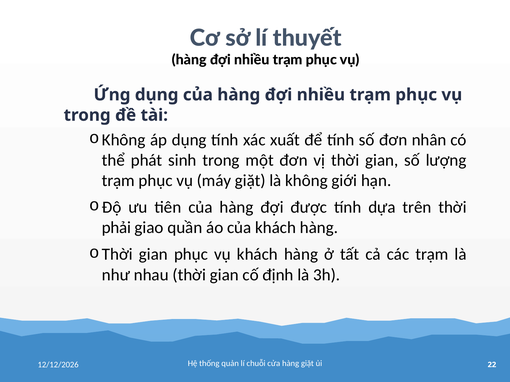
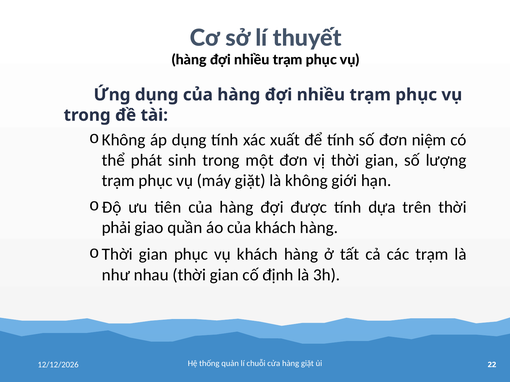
nhân: nhân -> niệm (429, 140)
